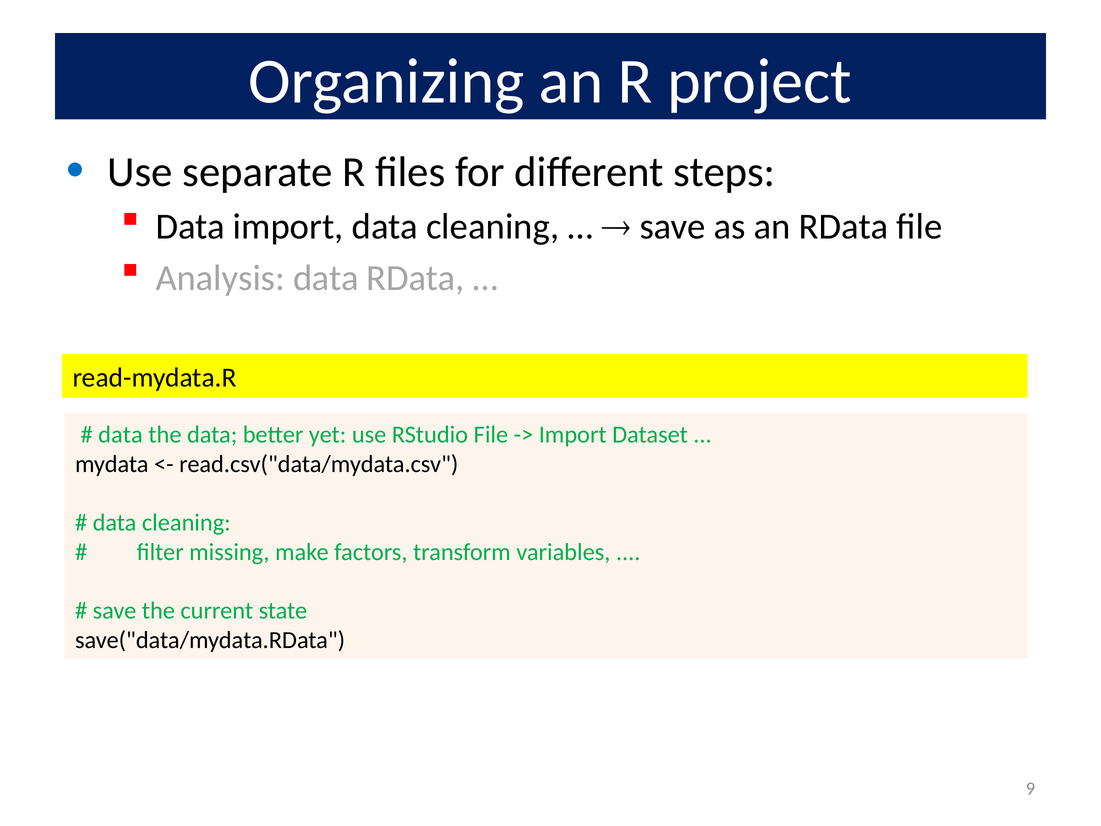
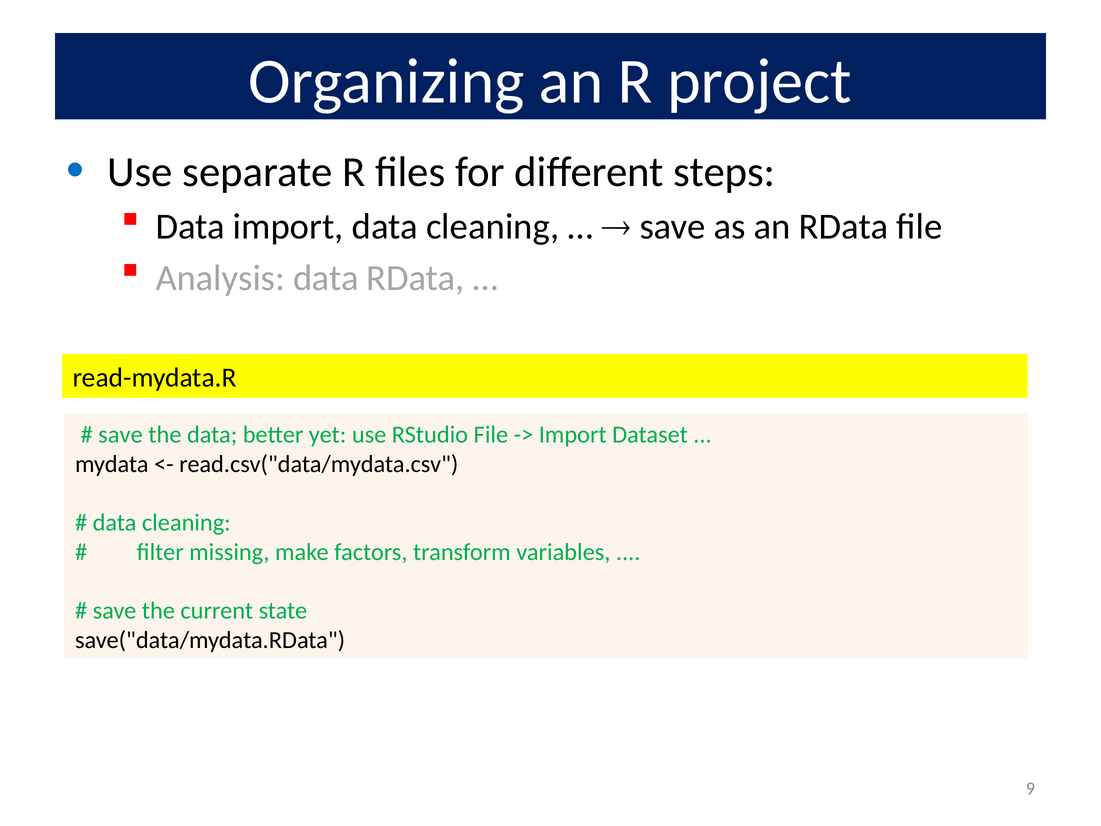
data: data -> save (120, 435)
